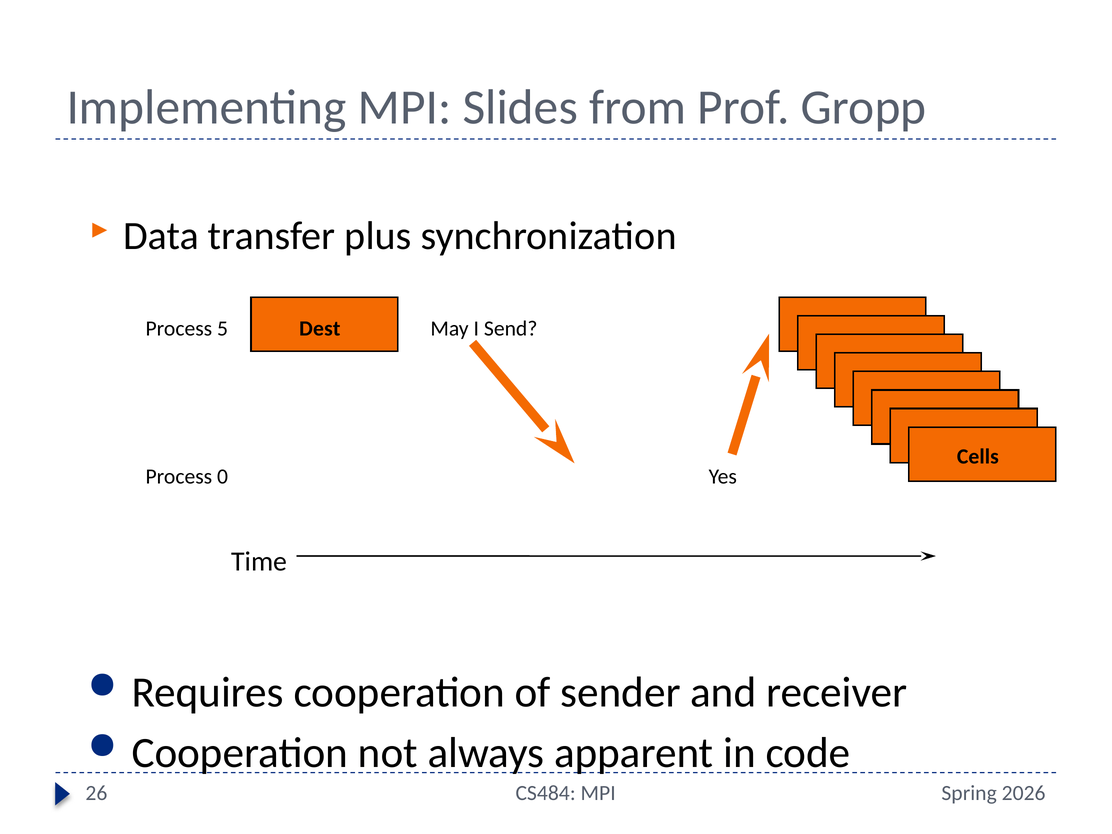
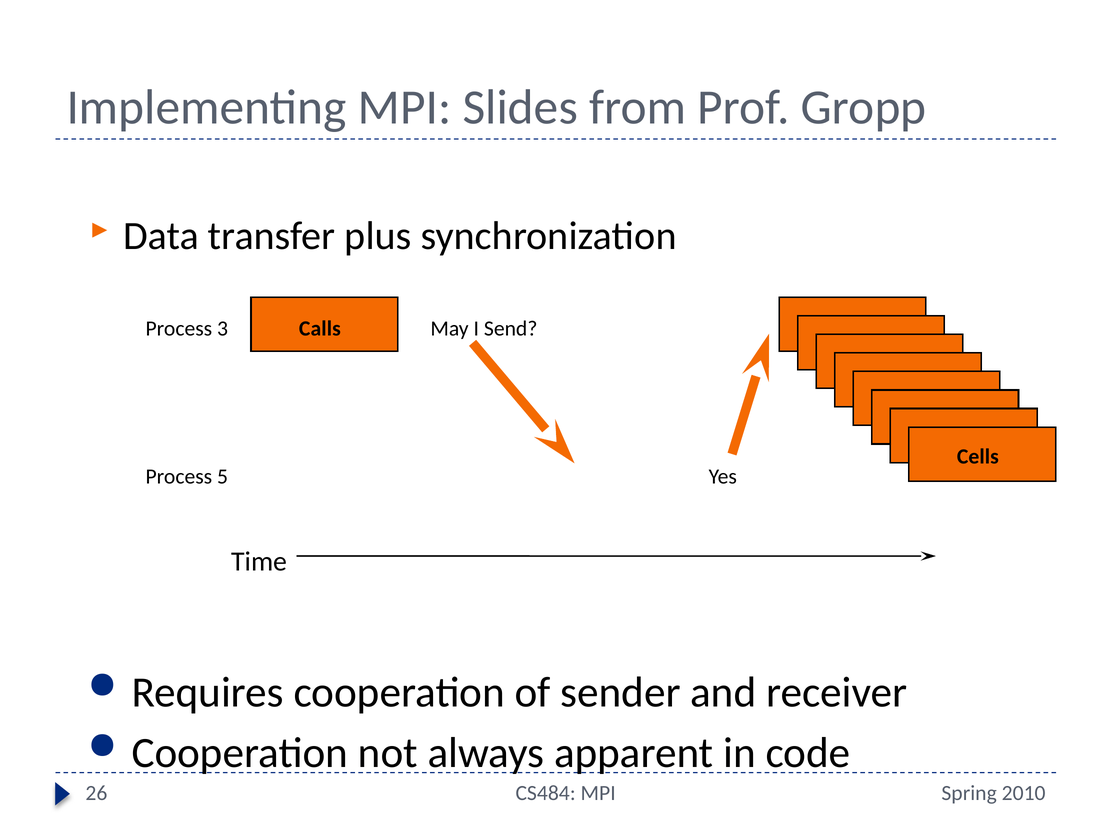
5: 5 -> 3 (223, 329)
Dest: Dest -> Calls (320, 329)
0: 0 -> 5 (223, 477)
2026: 2026 -> 2010 (1024, 793)
